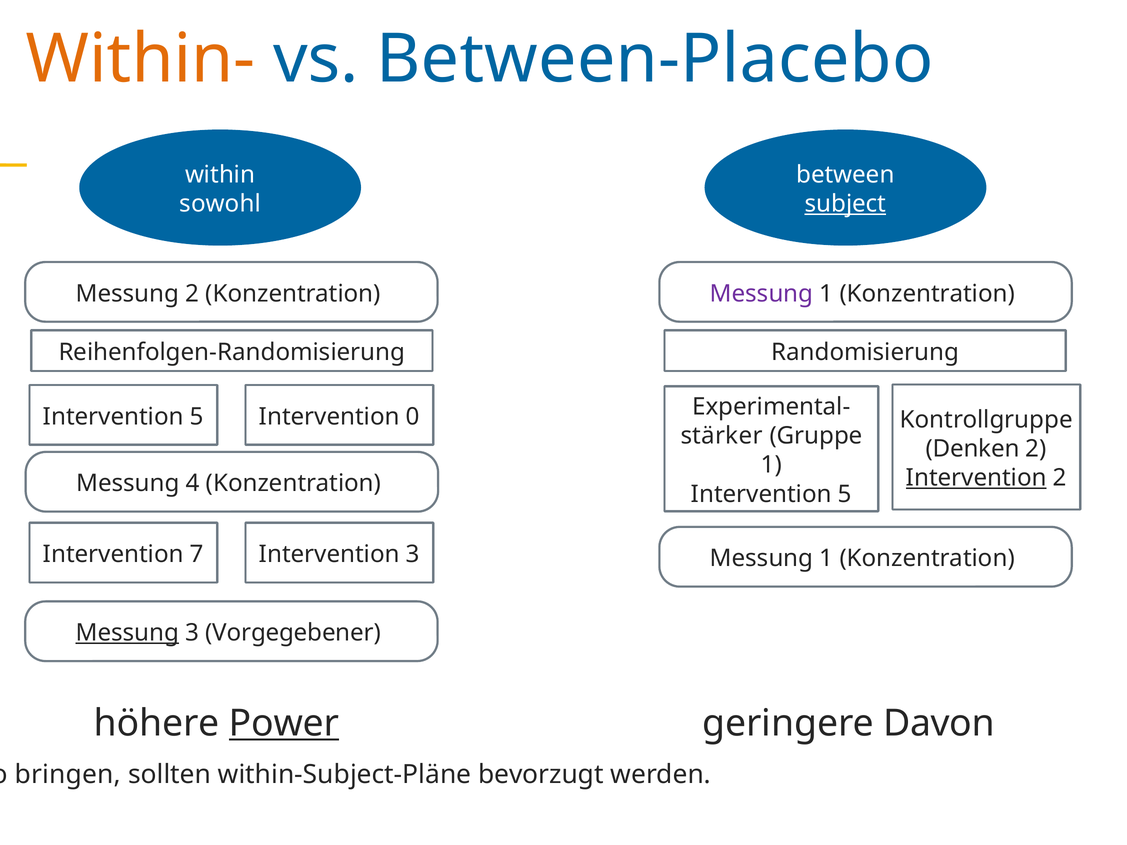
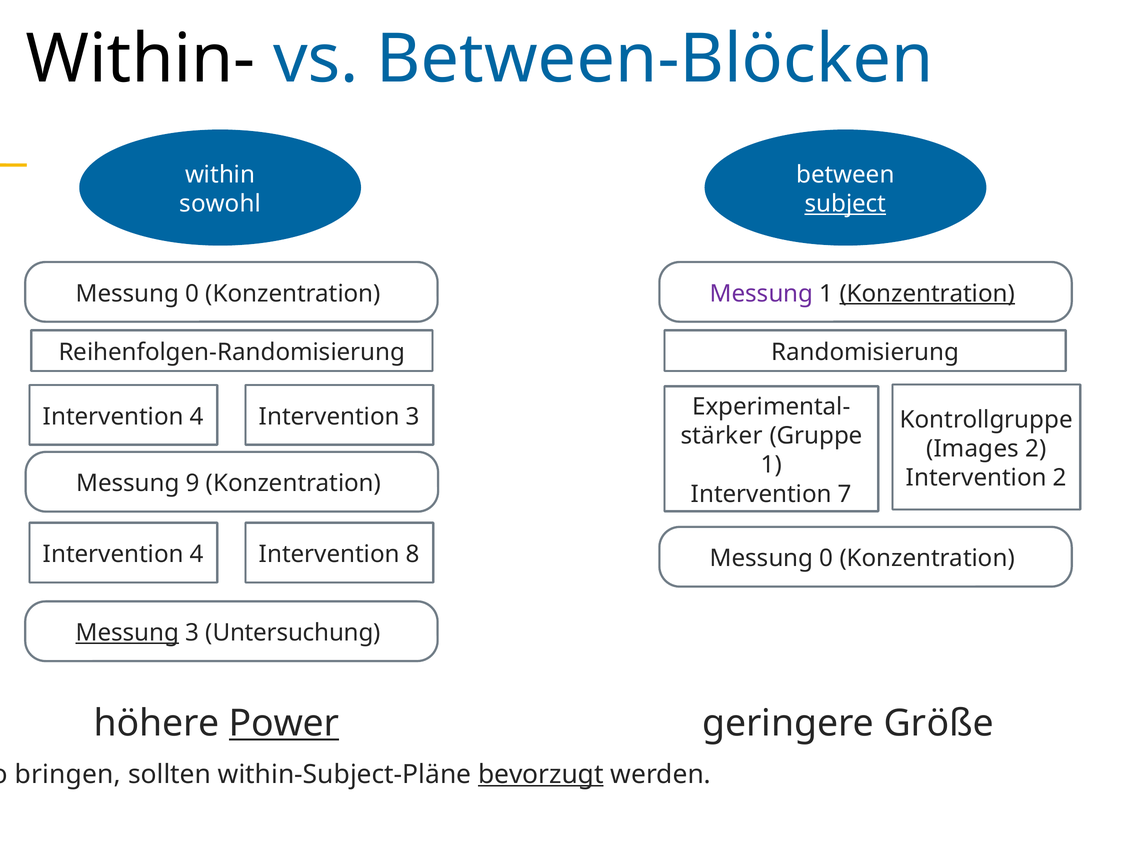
Within- colour: orange -> black (141, 59)
Between-Placebo: Between-Placebo -> Between-Blöcken (655, 59)
2: 2 -> 0 (192, 294)
Konzentration underline: none -> present (927, 294)
5: 5 -> 4 (197, 417)
Intervention 0: 0 -> 3 (413, 417)
Denken: Denken -> Images (973, 449)
Intervention underline: present -> none (976, 478)
4: 4 -> 9 (193, 484)
5: 5 -> 7 (845, 494)
7: 7 -> 4 (197, 555)
Intervention 3: 3 -> 8 (413, 555)
1: 1 -> 0 (826, 559)
Vorgegebener: Vorgegebener -> Untersuchung (293, 633)
Davon: Davon -> Größe (939, 724)
bevorzugt underline: none -> present (541, 775)
